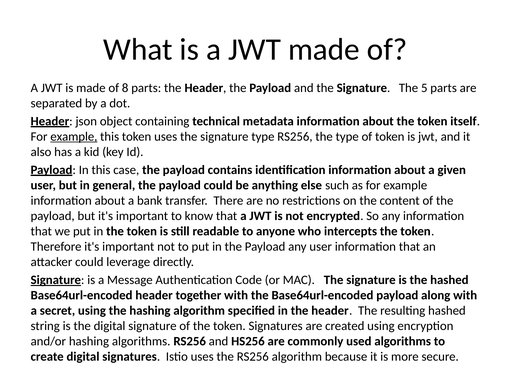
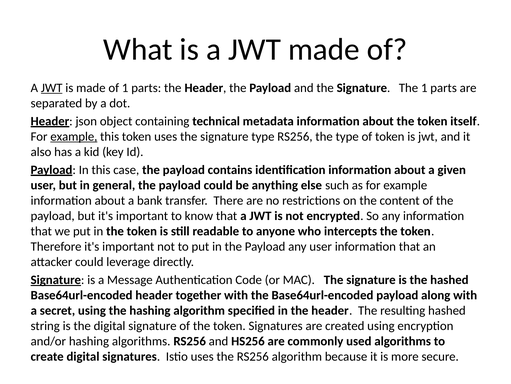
JWT underline: none -> present (52, 88)
of 8: 8 -> 1 (125, 88)
The 5: 5 -> 1 (424, 88)
